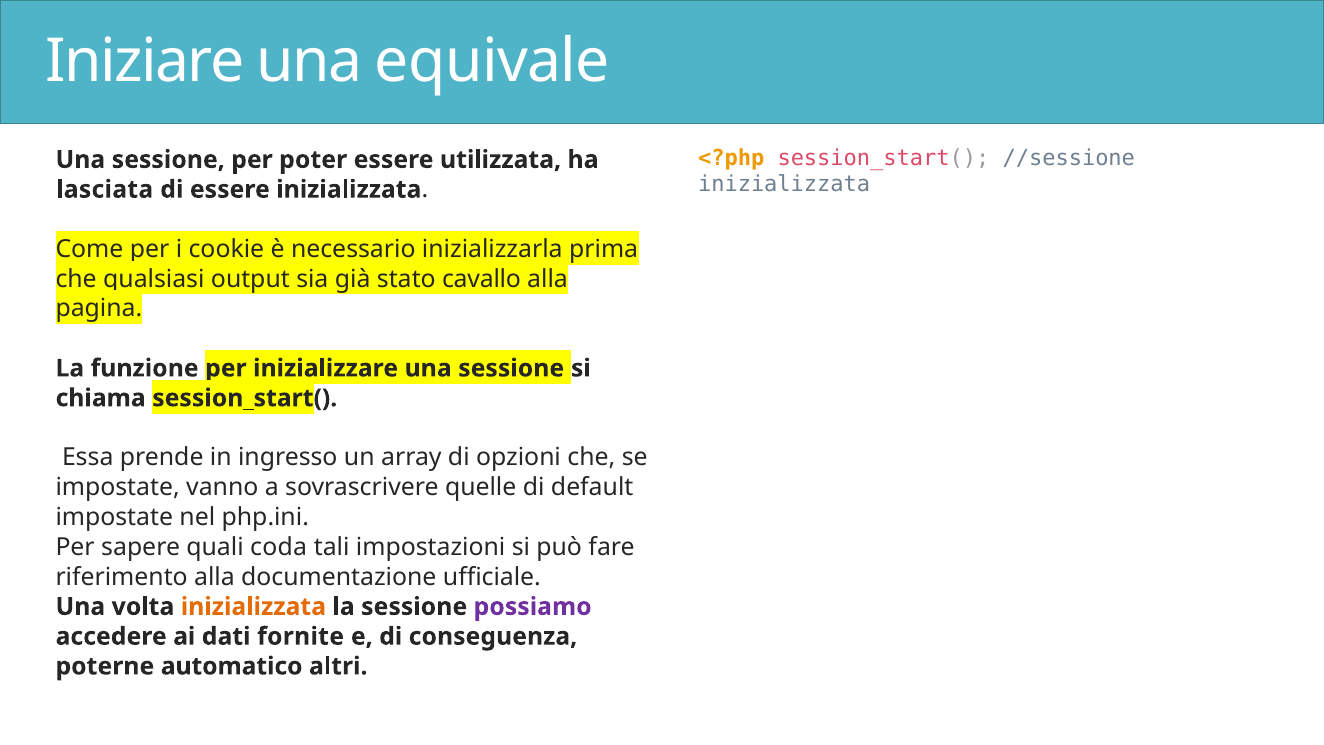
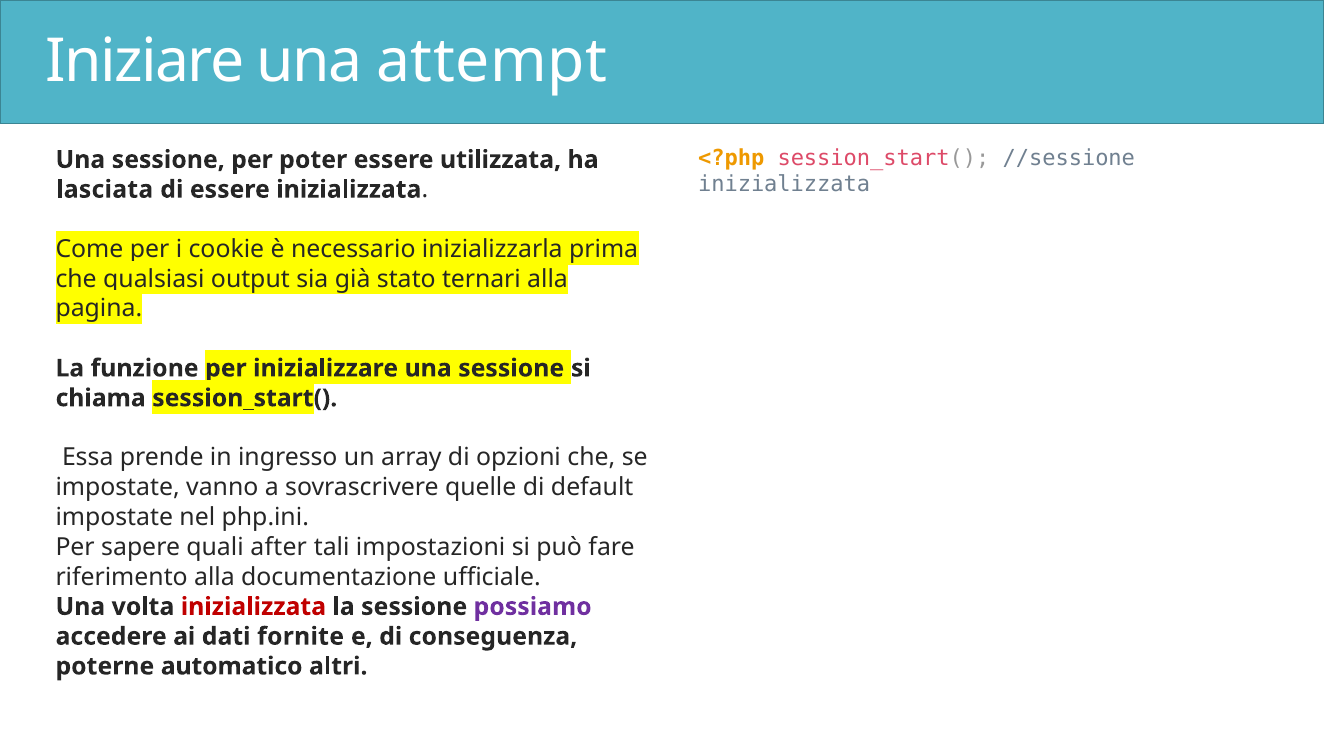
equivale: equivale -> attempt (492, 61)
cavallo: cavallo -> ternari (481, 279)
coda: coda -> after (279, 547)
inizializzata colour: orange -> red (253, 606)
